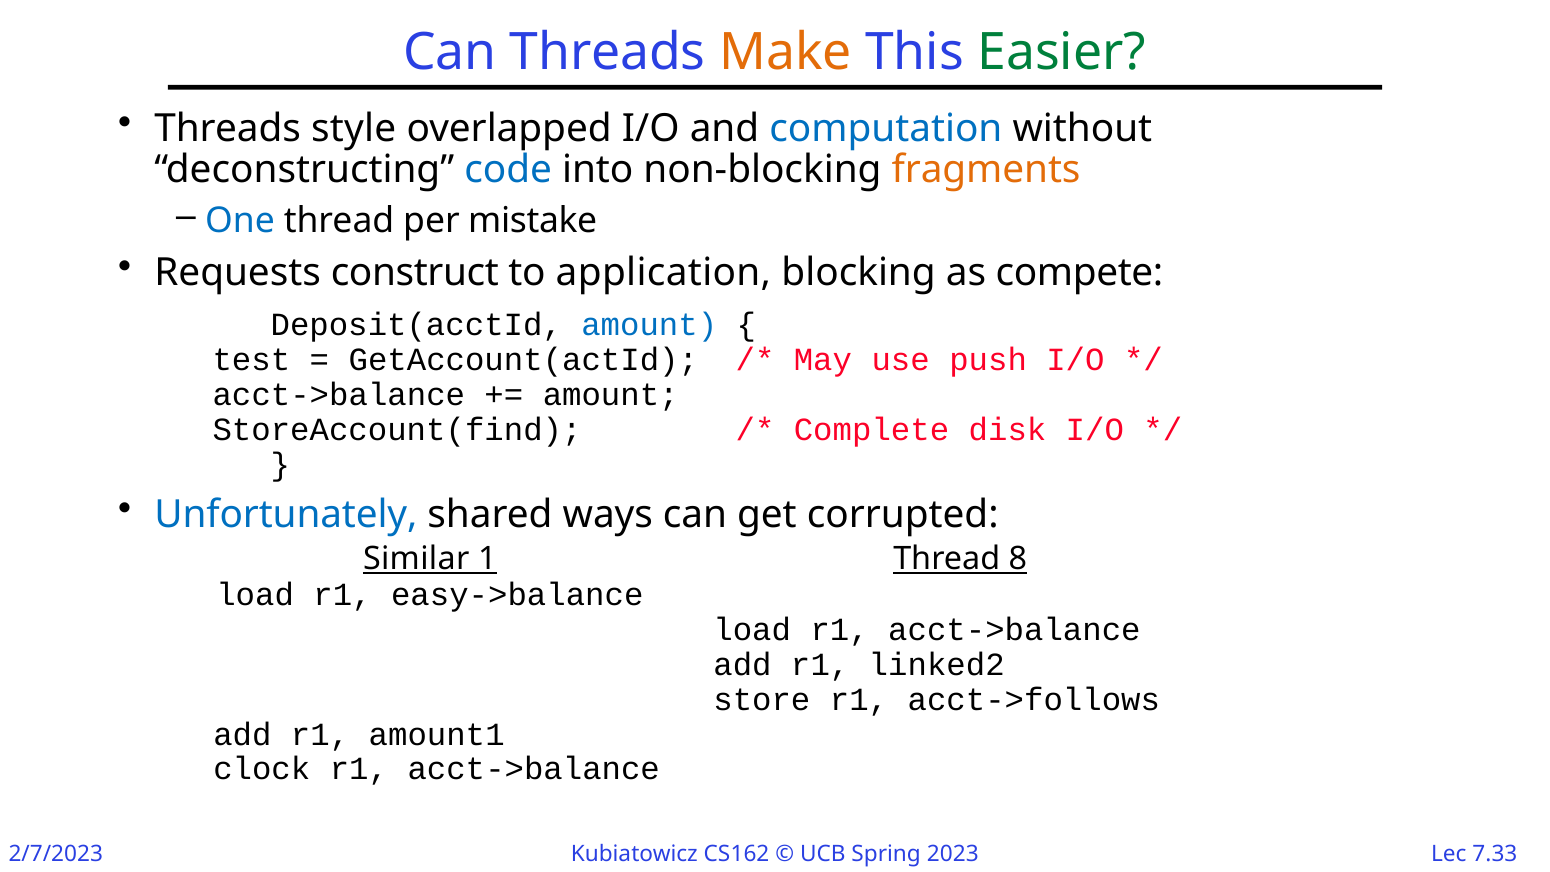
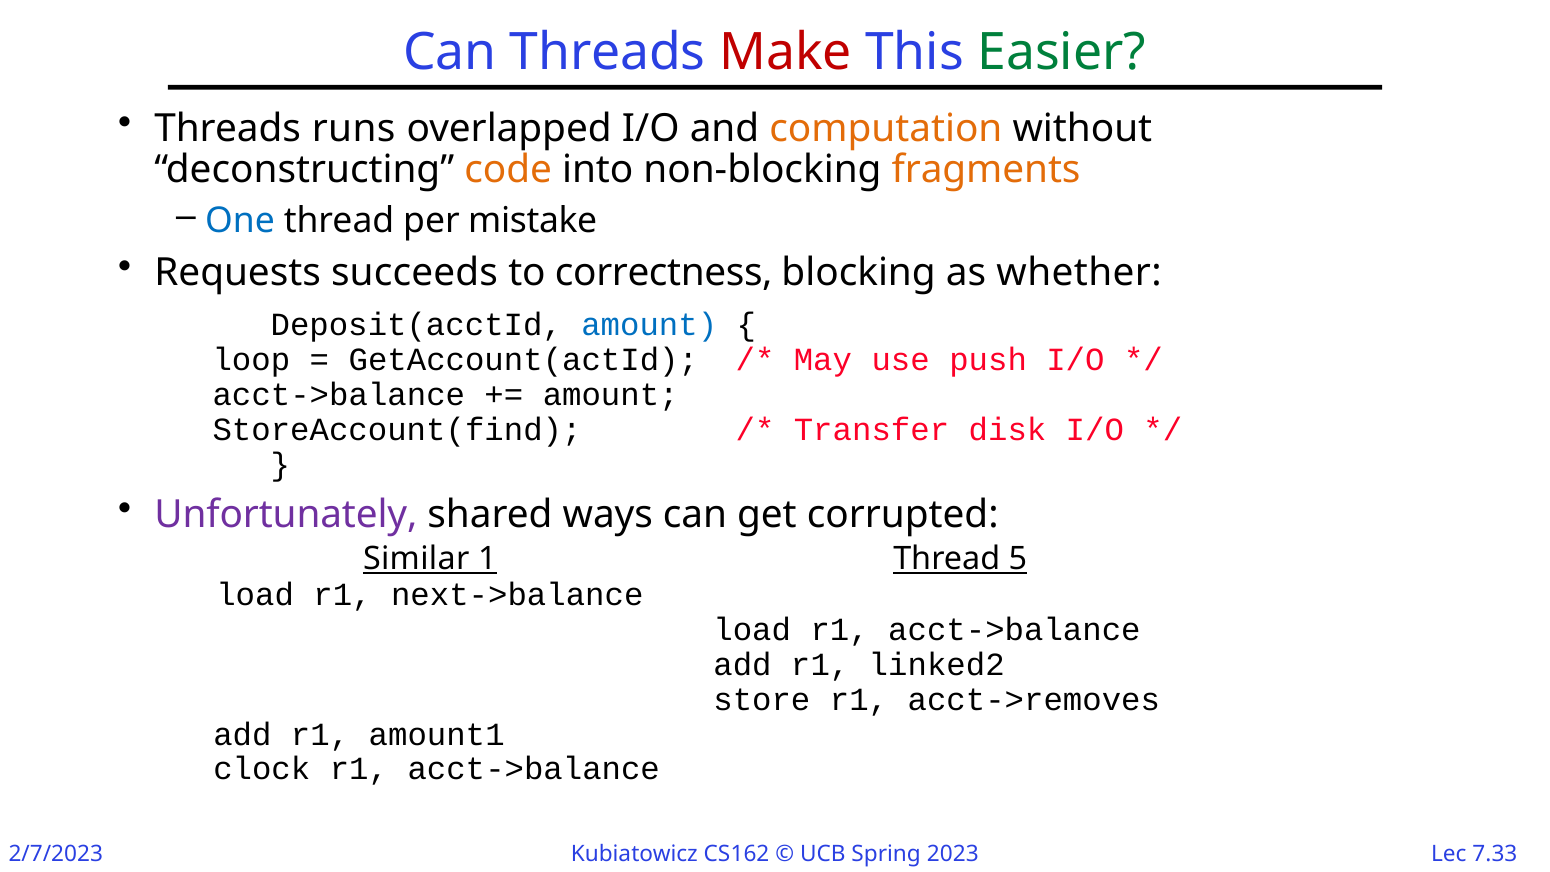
Make colour: orange -> red (785, 53)
style: style -> runs (354, 128)
computation colour: blue -> orange (886, 128)
code colour: blue -> orange (508, 170)
construct: construct -> succeeds (415, 273)
application: application -> correctness (664, 273)
compete: compete -> whether (1079, 273)
test: test -> loop (251, 360)
Complete: Complete -> Transfer (871, 430)
Unfortunately colour: blue -> purple (286, 515)
8: 8 -> 5 (1018, 558)
easy->balance: easy->balance -> next->balance (517, 595)
acct->follows: acct->follows -> acct->removes (1034, 699)
